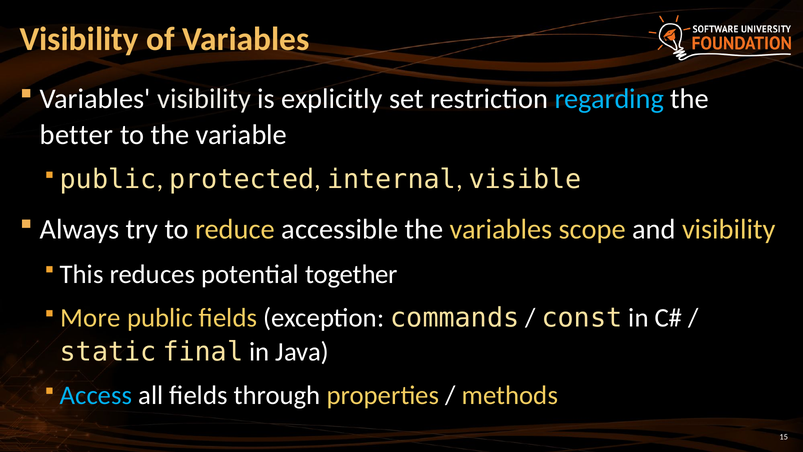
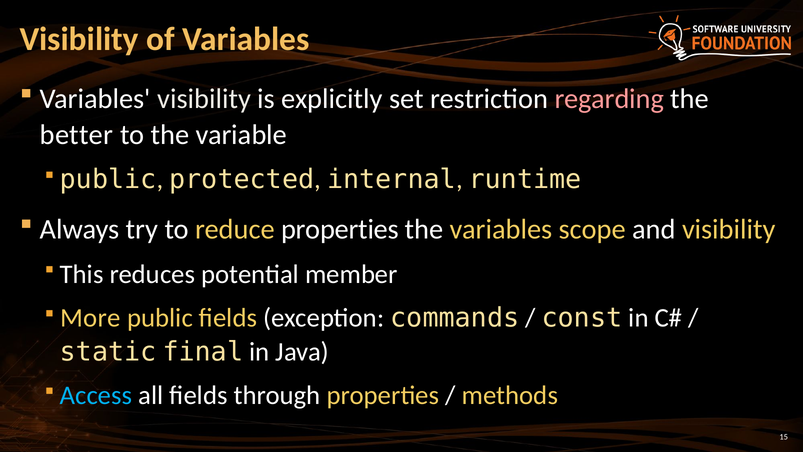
regarding colour: light blue -> pink (609, 99)
visible: visible -> runtime (525, 179)
reduce accessible: accessible -> properties (340, 229)
together: together -> member (351, 274)
